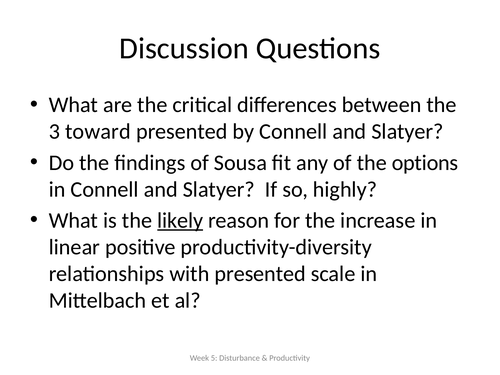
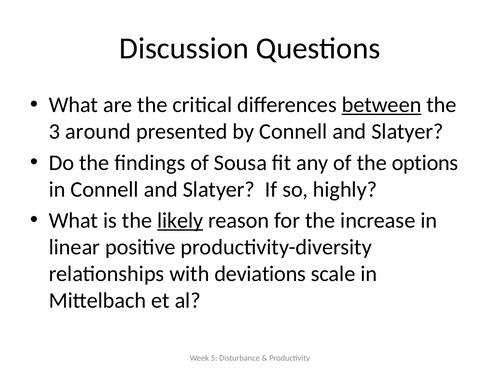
between underline: none -> present (382, 105)
toward: toward -> around (98, 132)
with presented: presented -> deviations (260, 274)
